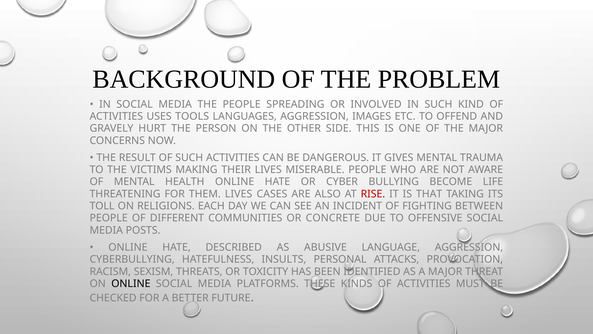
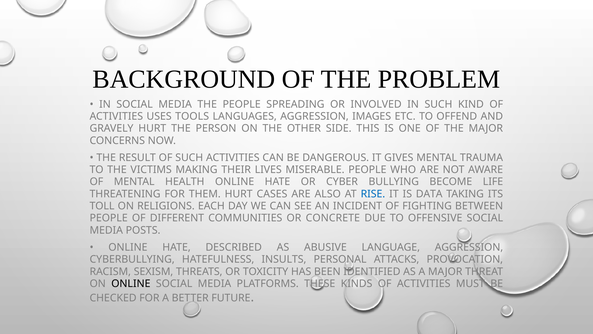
THEM LIVES: LIVES -> HURT (239, 194)
RISE colour: red -> blue (373, 194)
THAT: THAT -> DATA (429, 194)
